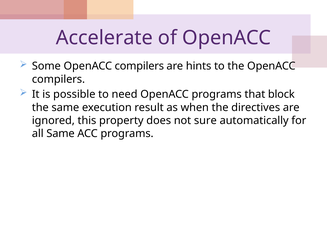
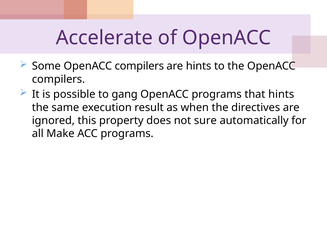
need: need -> gang (125, 95)
that block: block -> hints (281, 95)
all Same: Same -> Make (60, 134)
